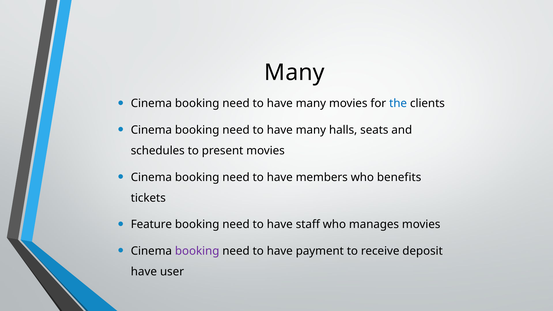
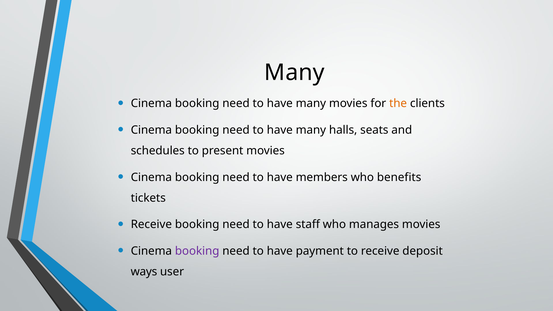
the colour: blue -> orange (398, 104)
Feature: Feature -> Receive (151, 225)
have: have -> ways (144, 272)
